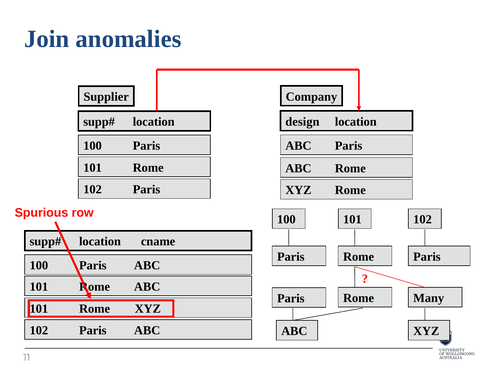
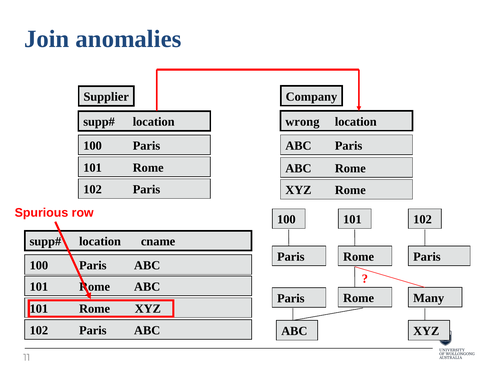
design: design -> wrong (302, 121)
